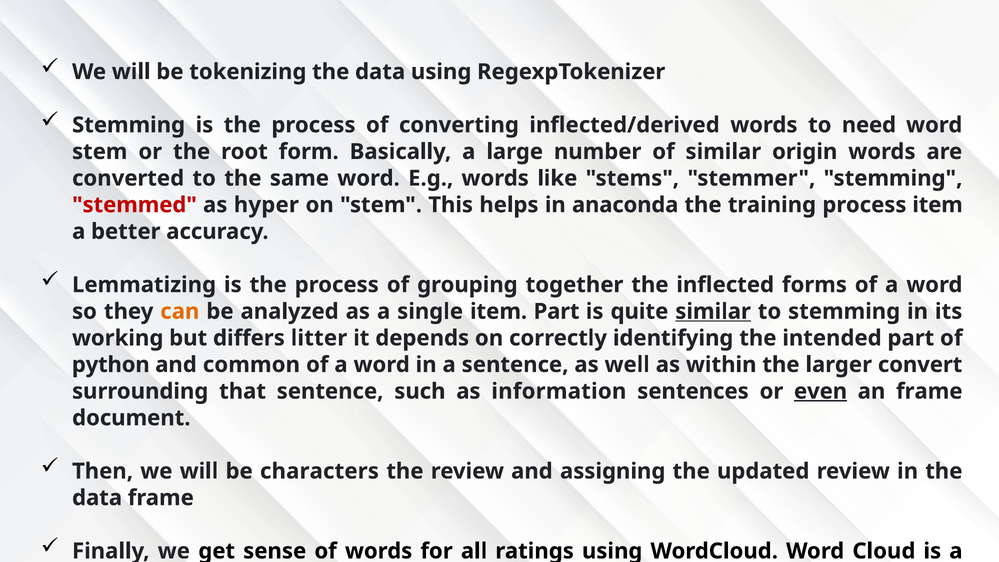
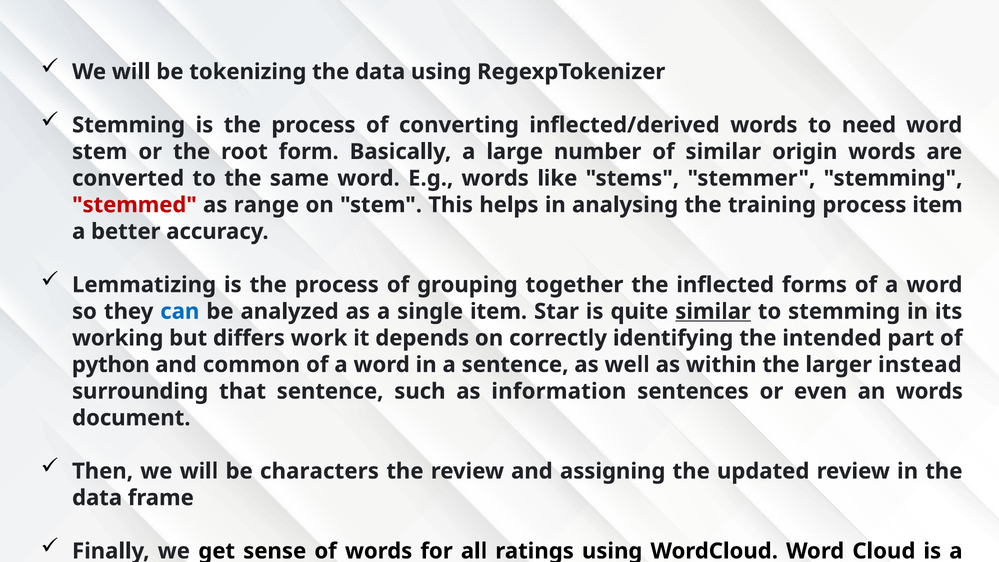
hyper: hyper -> range (266, 205)
anaconda: anaconda -> analysing (625, 205)
can colour: orange -> blue (180, 311)
item Part: Part -> Star (556, 311)
litter: litter -> work (319, 338)
convert: convert -> instead (920, 365)
even underline: present -> none (821, 391)
an frame: frame -> words (929, 391)
